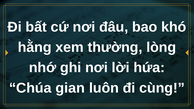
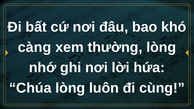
hằng: hằng -> càng (35, 47)
Chúa gian: gian -> lòng (70, 88)
